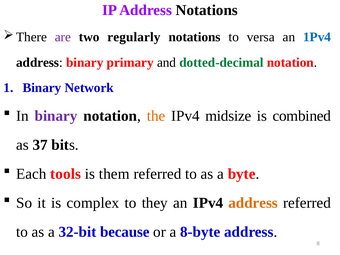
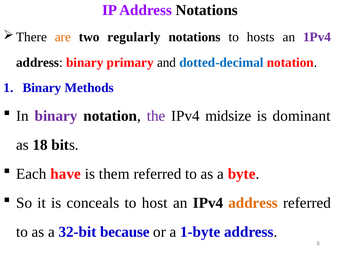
are colour: purple -> orange (63, 37)
versa: versa -> hosts (261, 37)
1Pv4 colour: blue -> purple (317, 37)
dotted-decimal colour: green -> blue (221, 62)
Network: Network -> Methods (89, 88)
the colour: orange -> purple (156, 116)
combined: combined -> dominant (302, 116)
37: 37 -> 18 (40, 145)
tools: tools -> have (66, 174)
complex: complex -> conceals (93, 203)
they: they -> host (155, 203)
8-byte: 8-byte -> 1-byte (200, 232)
